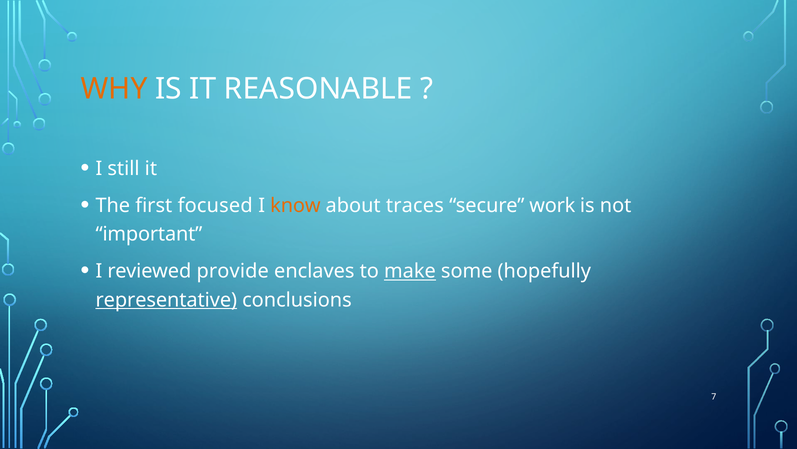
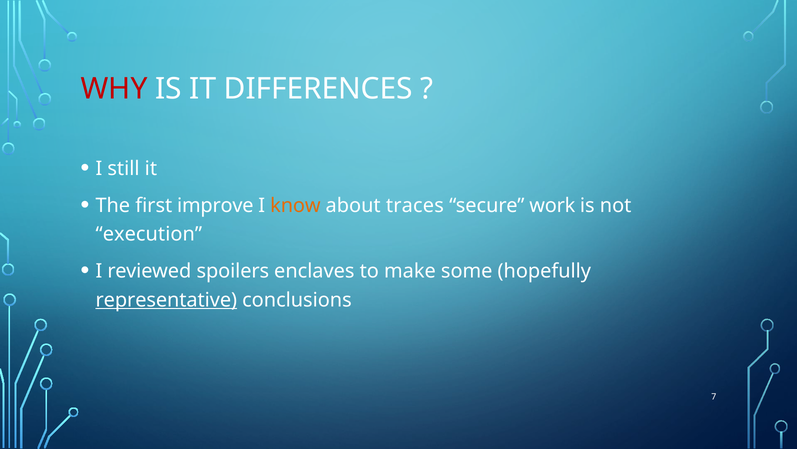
WHY colour: orange -> red (114, 89)
REASONABLE: REASONABLE -> DIFFERENCES (318, 89)
focused: focused -> improve (215, 205)
important: important -> execution (149, 234)
provide: provide -> spoilers (233, 271)
make underline: present -> none (410, 271)
